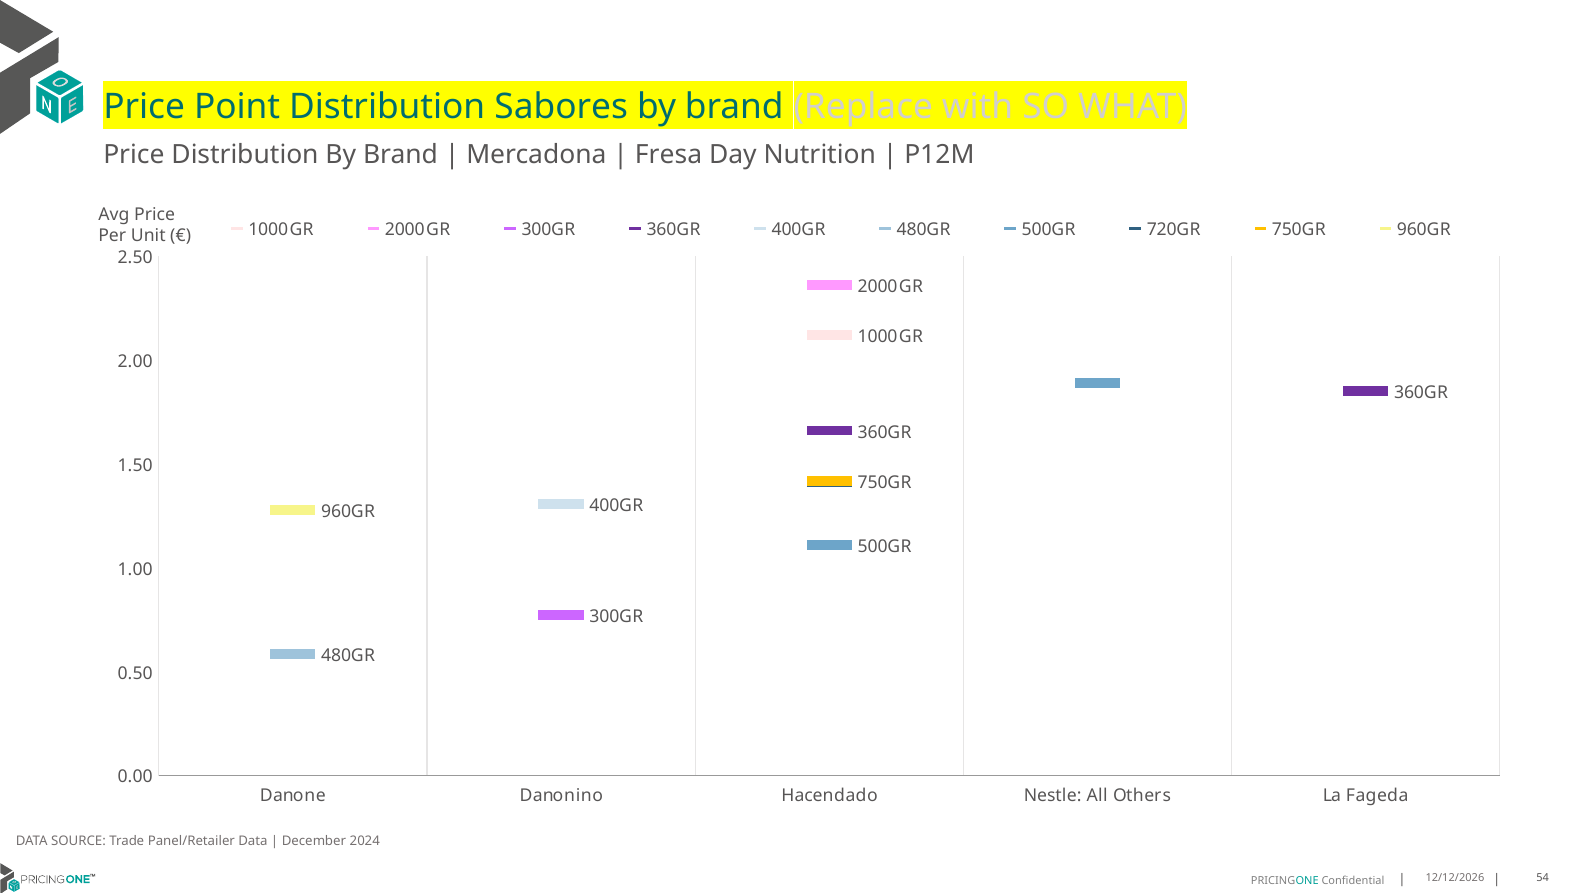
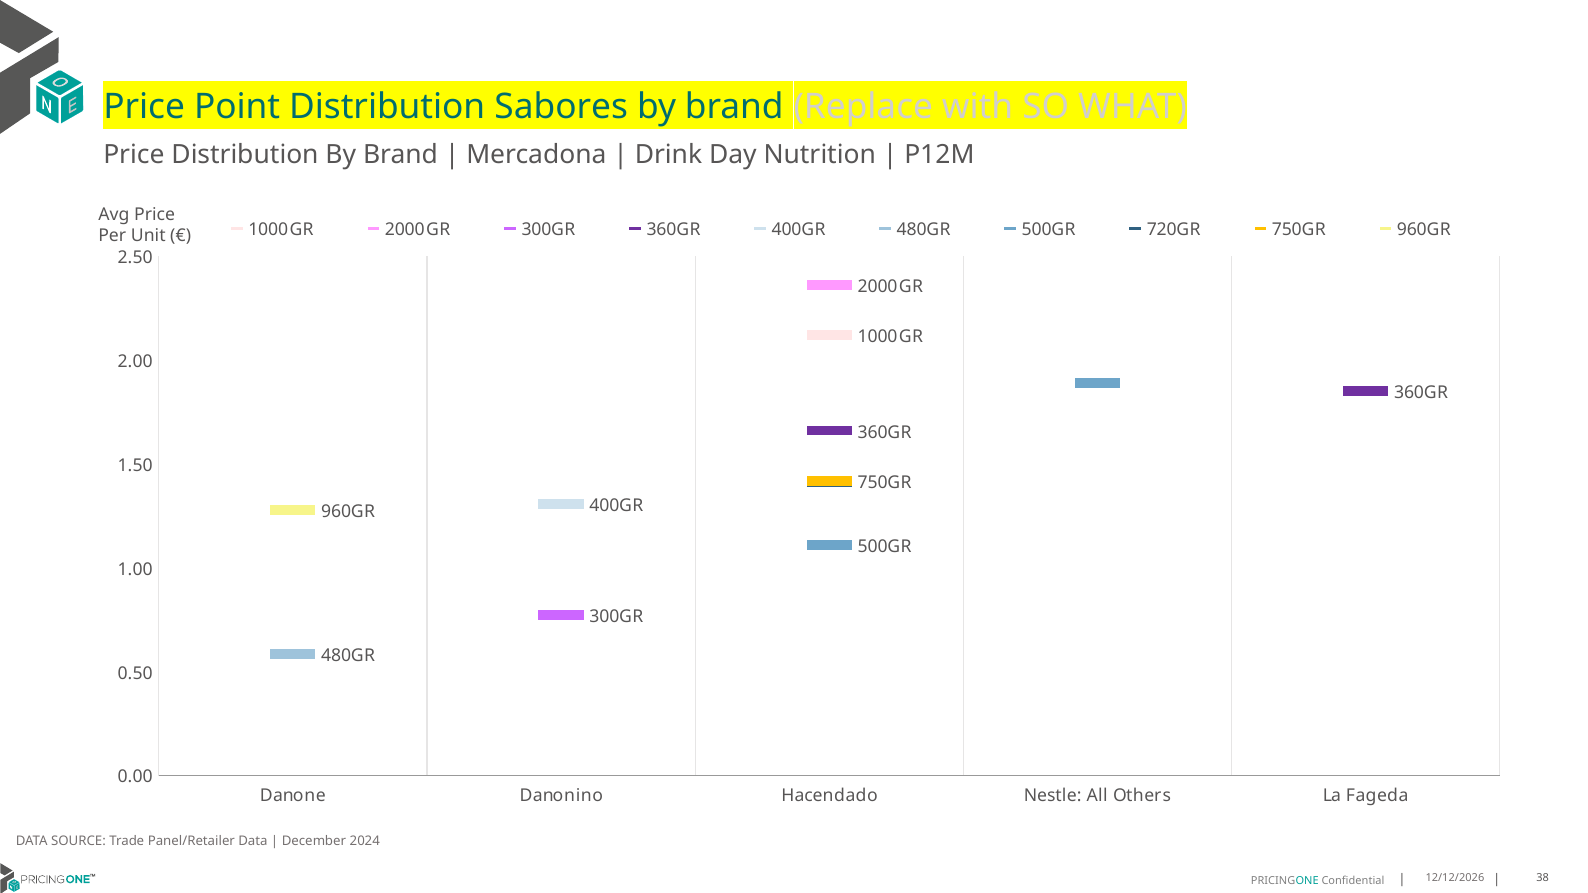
Fresa: Fresa -> Drink (668, 155)
54: 54 -> 38 (1543, 878)
